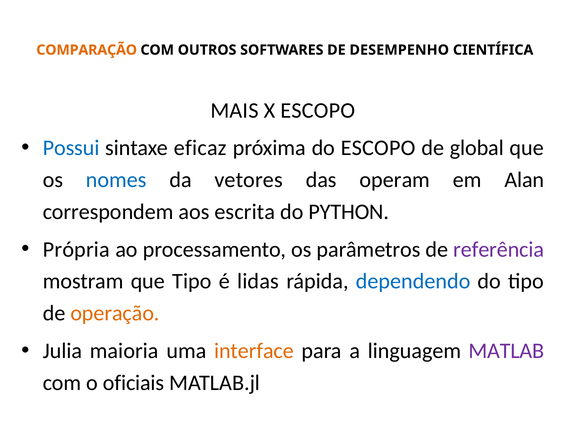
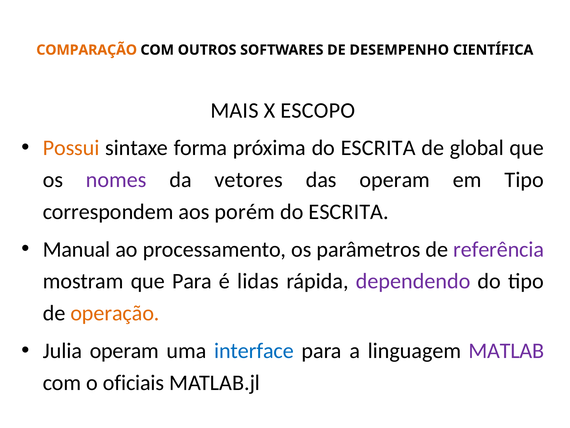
Possui colour: blue -> orange (71, 148)
eficaz: eficaz -> forma (200, 148)
próxima do ESCOPO: ESCOPO -> ESCRITA (378, 148)
nomes colour: blue -> purple (116, 180)
em Alan: Alan -> Tipo (524, 180)
escrita: escrita -> porém (245, 212)
PYTHON: PYTHON -> ESCRITA (349, 212)
Própria: Própria -> Manual (77, 249)
que Tipo: Tipo -> Para (192, 281)
dependendo colour: blue -> purple (413, 281)
Julia maioria: maioria -> operam (124, 350)
interface colour: orange -> blue (254, 350)
